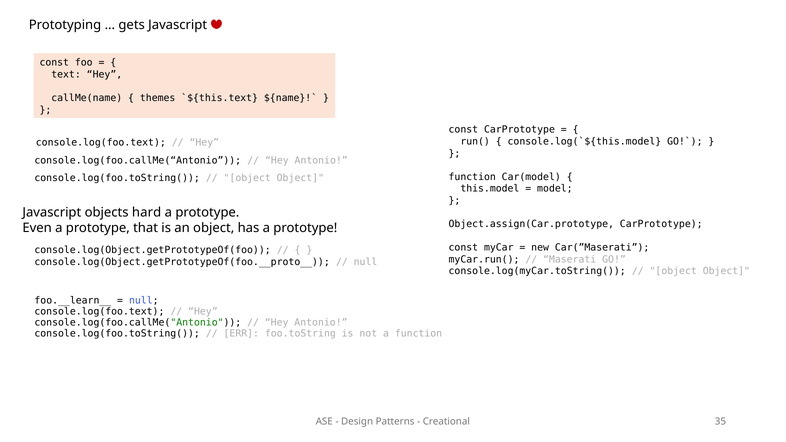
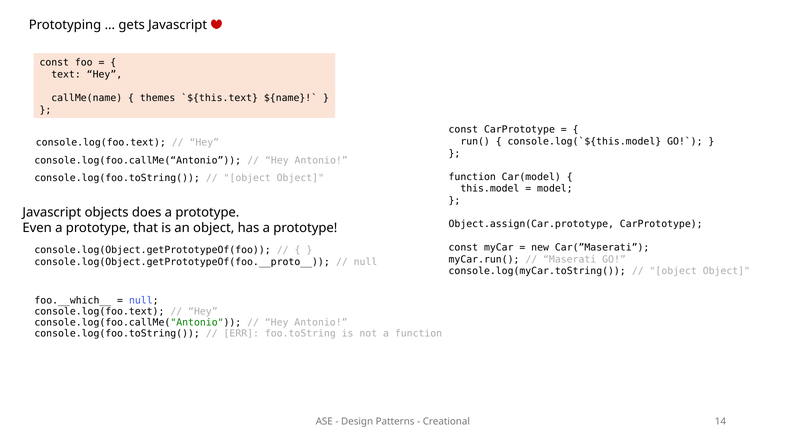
hard: hard -> does (147, 212)
foo.__learn__: foo.__learn__ -> foo.__which__ (73, 300)
35: 35 -> 14 (720, 421)
